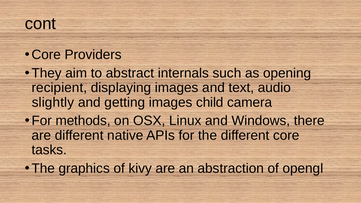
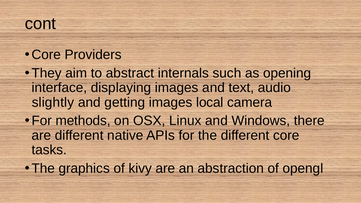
recipient: recipient -> interface (59, 88)
child: child -> local (210, 102)
